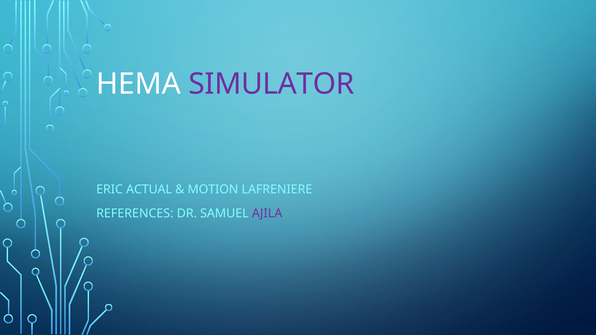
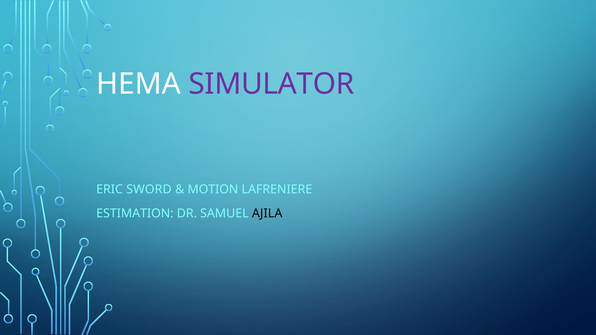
ACTUAL: ACTUAL -> SWORD (149, 190)
REFERENCES: REFERENCES -> ESTIMATION (135, 214)
AJILA colour: purple -> black (267, 214)
